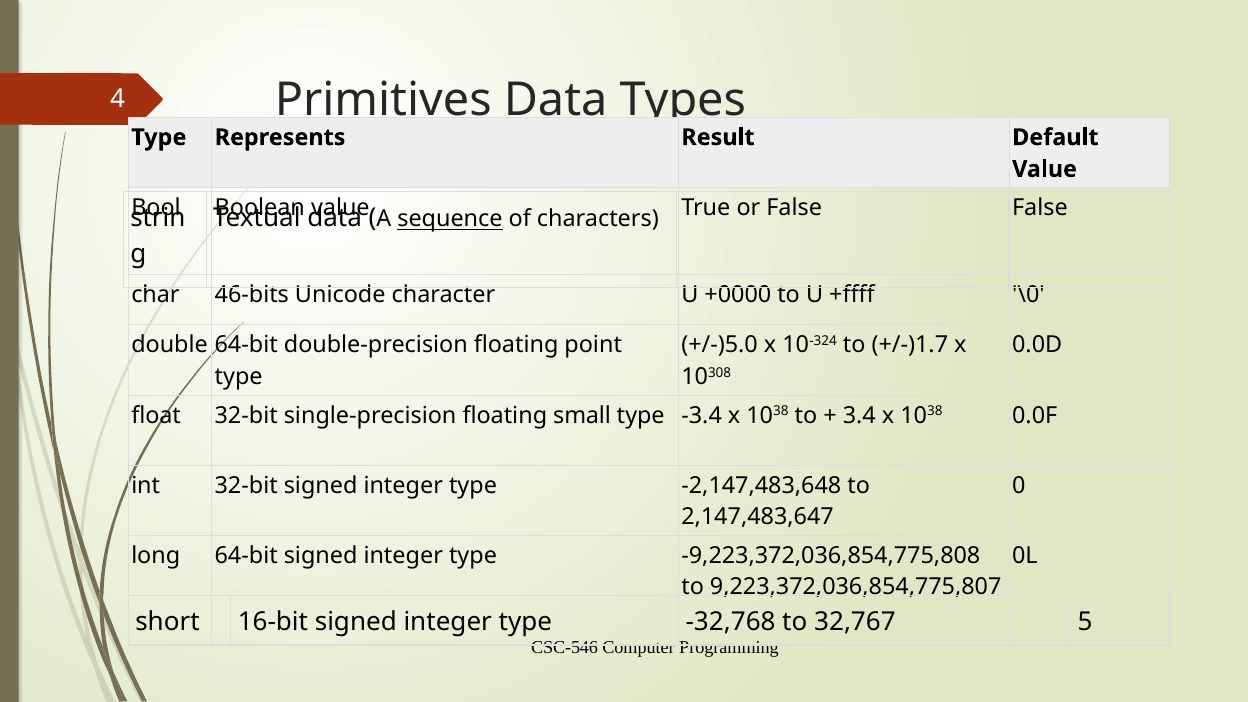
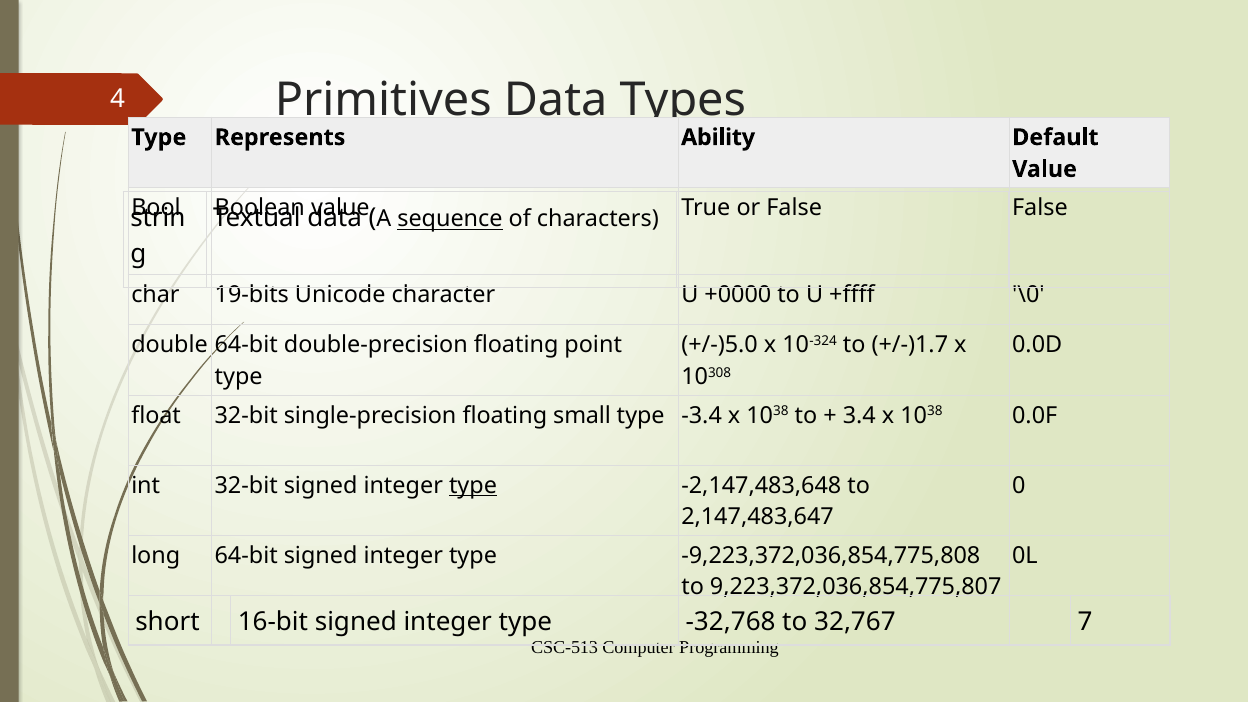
Result: Result -> Ability (718, 137)
46-bits: 46-bits -> 19-bits (252, 295)
type underline: none -> present (473, 485)
5: 5 -> 7 (1085, 622)
CSC-546: CSC-546 -> CSC-513 (565, 648)
